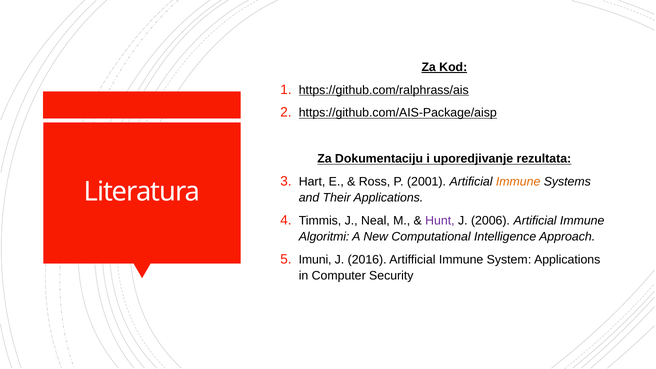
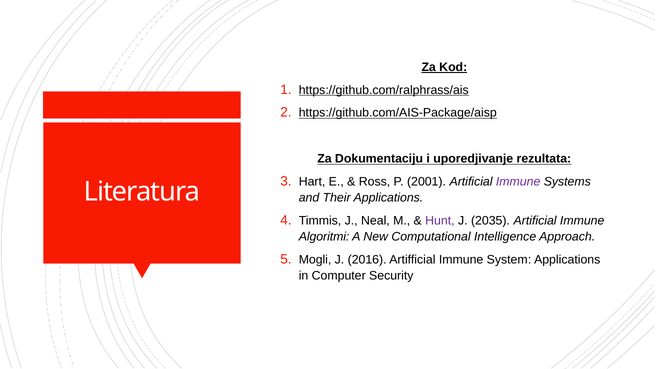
Immune colour: orange -> purple (518, 182)
2006: 2006 -> 2035 (490, 221)
Imuni: Imuni -> Mogli (315, 260)
